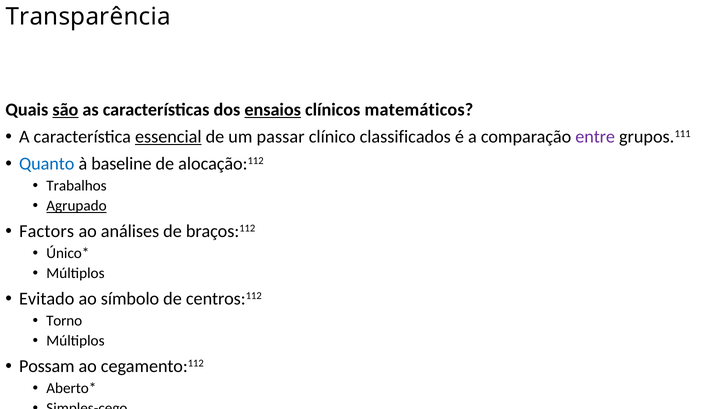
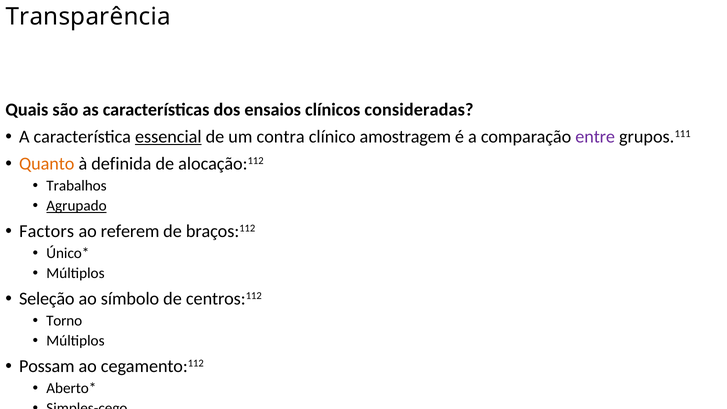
são underline: present -> none (65, 110)
ensaios underline: present -> none (273, 110)
matemáticos: matemáticos -> consideradas (419, 110)
passar: passar -> contra (281, 137)
classificados: classificados -> amostragem (405, 137)
Quanto colour: blue -> orange (47, 164)
baseline: baseline -> definida (121, 164)
análises: análises -> referem (130, 231)
Evitado: Evitado -> Seleção (47, 299)
